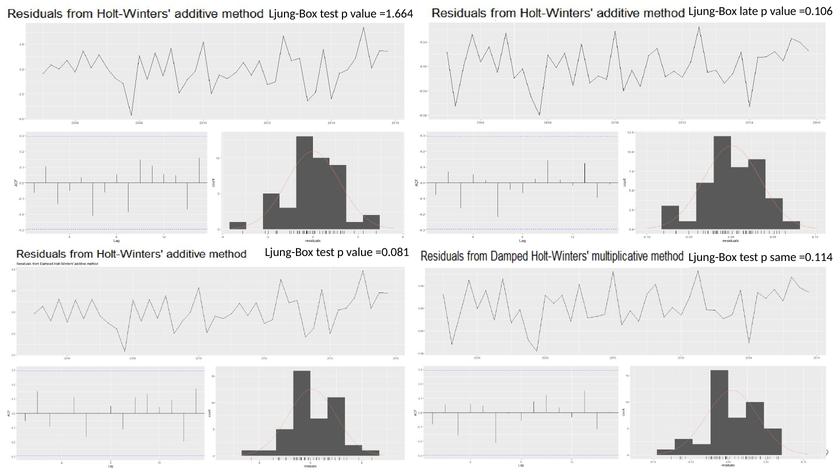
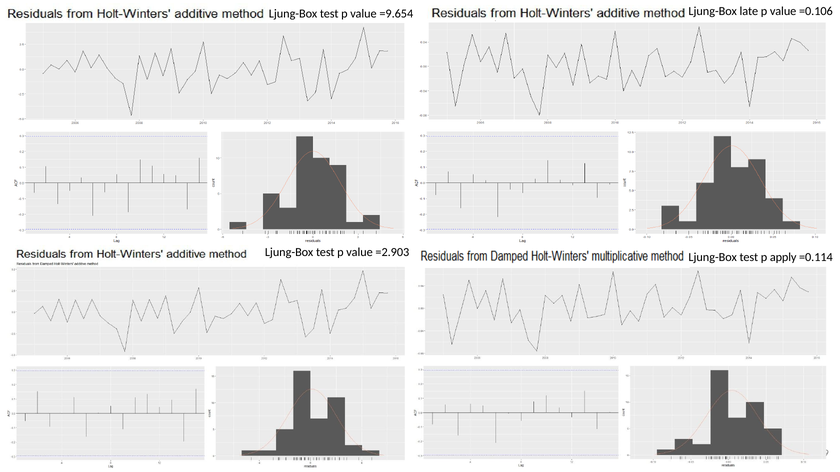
=1.664: =1.664 -> =9.654 (396, 14)
=0.081: =0.081 -> =2.903 (392, 252)
same: same -> apply (783, 257)
